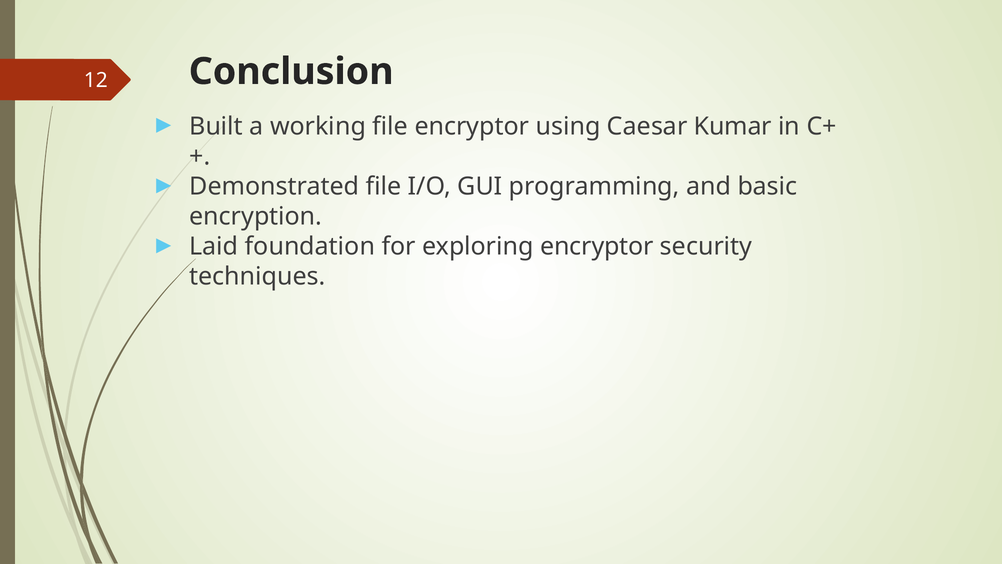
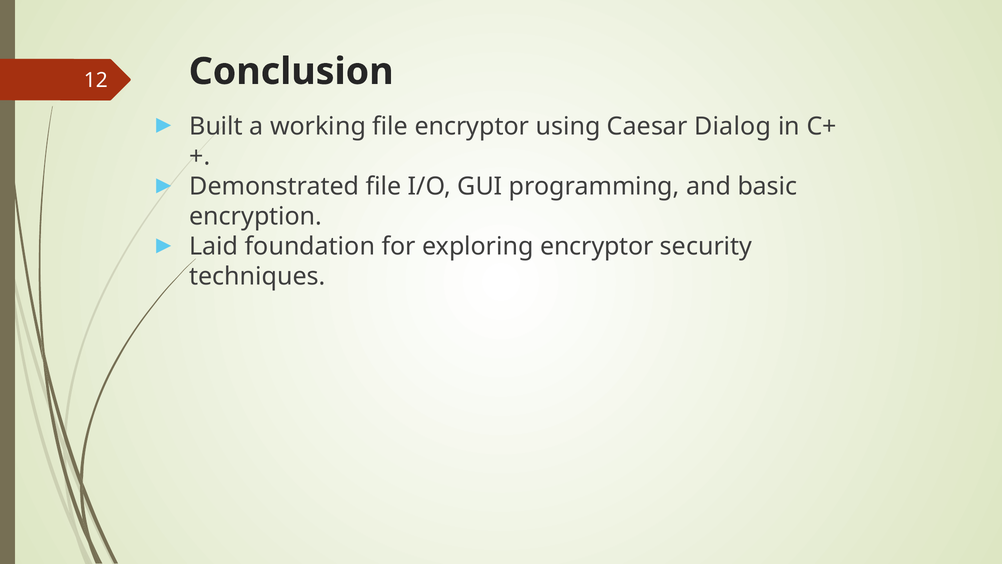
Kumar: Kumar -> Dialog (733, 126)
